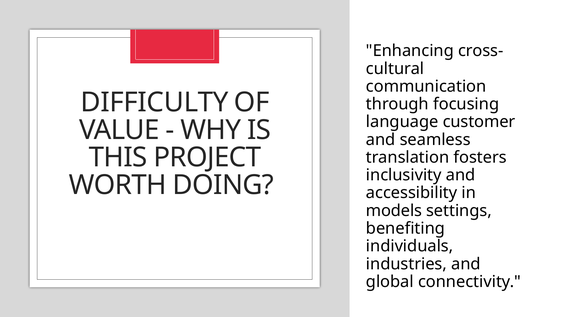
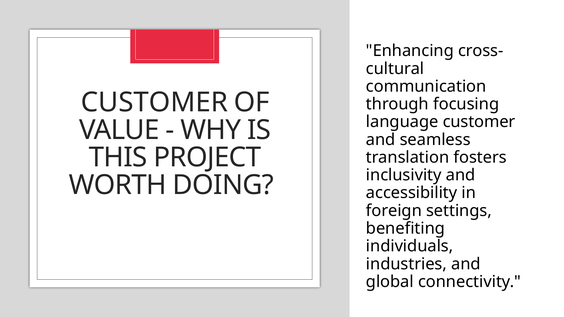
DIFFICULTY: DIFFICULTY -> CUSTOMER (154, 103)
models: models -> foreign (394, 211)
